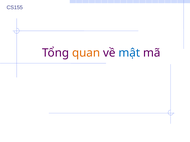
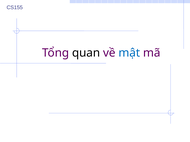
quan colour: orange -> black (86, 53)
